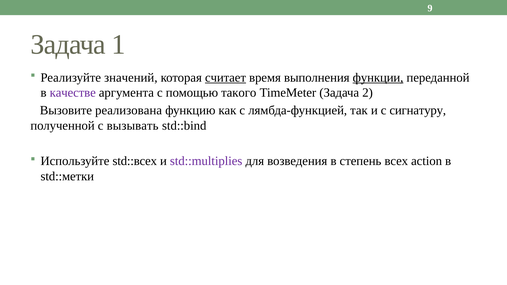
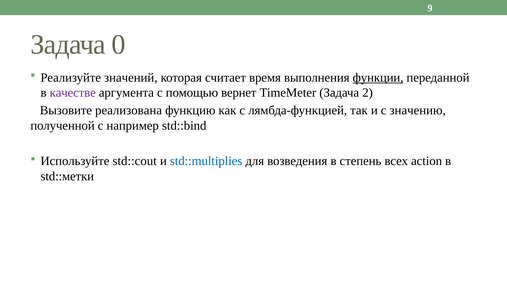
1: 1 -> 0 (118, 45)
считает underline: present -> none (226, 78)
такого: такого -> вернет (239, 93)
сигнатуру: сигнатуру -> значению (418, 111)
вызывать: вызывать -> например (133, 126)
std::всех: std::всех -> std::cout (135, 161)
std::multiplies colour: purple -> blue (206, 161)
